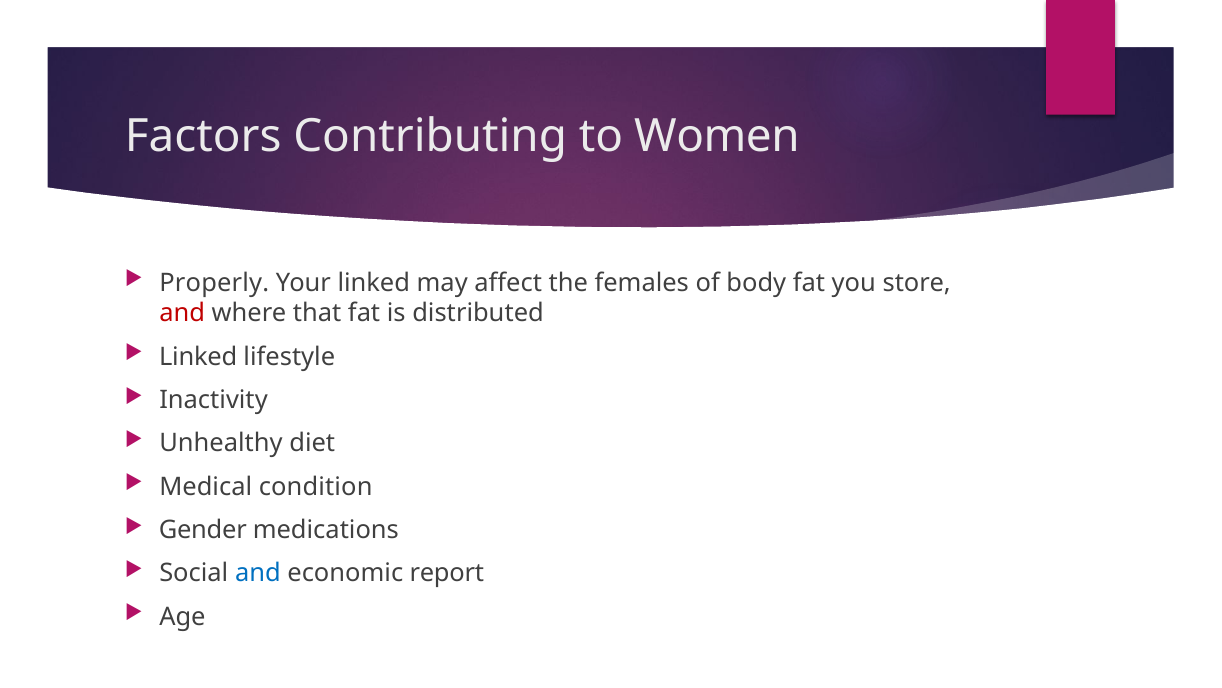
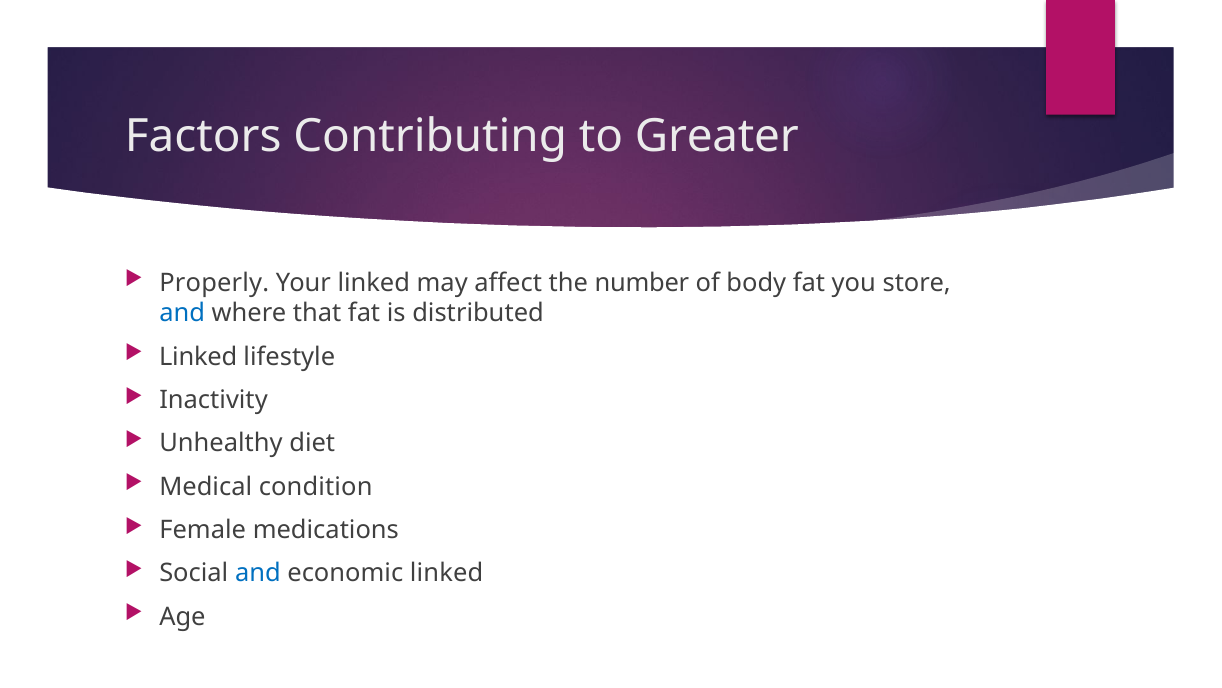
Women: Women -> Greater (717, 136)
females: females -> number (642, 283)
and colour: red -> blue (182, 313)
Gender: Gender -> Female (203, 530)
economic report: report -> linked (447, 573)
